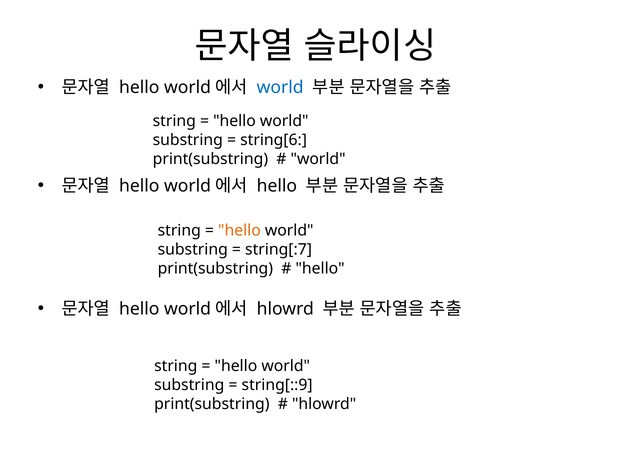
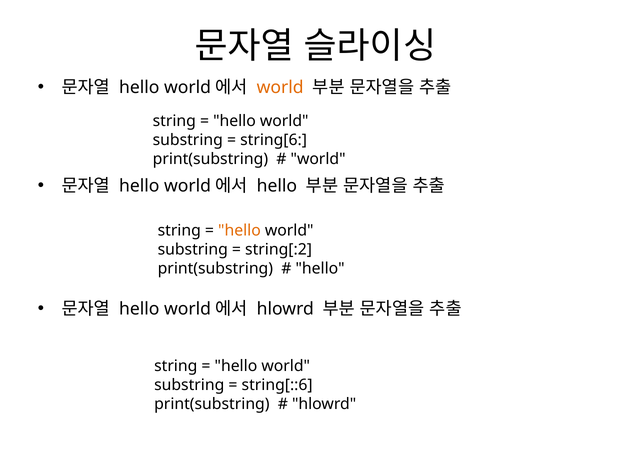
world colour: blue -> orange (280, 88)
string[:7: string[:7 -> string[:2 (279, 249)
string[::9: string[::9 -> string[::6 (277, 385)
